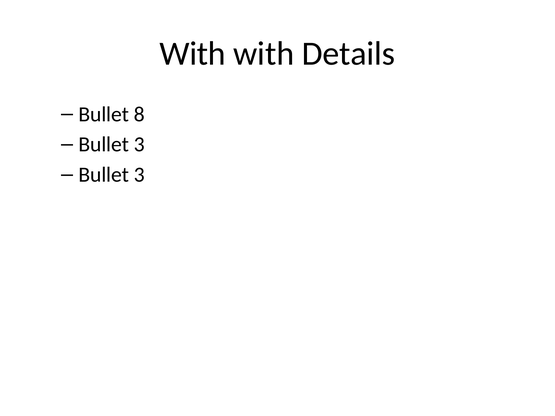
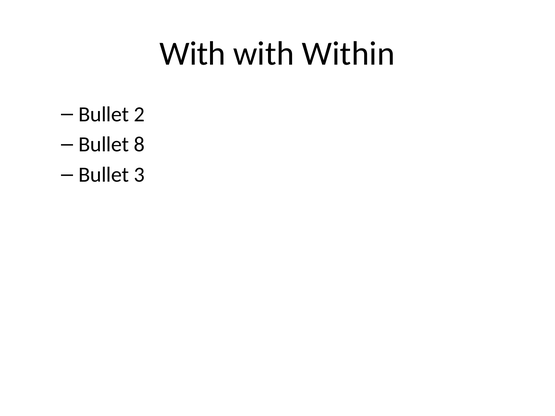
Details: Details -> Within (348, 54)
8: 8 -> 2 (139, 114)
3: 3 -> 8 (139, 145)
